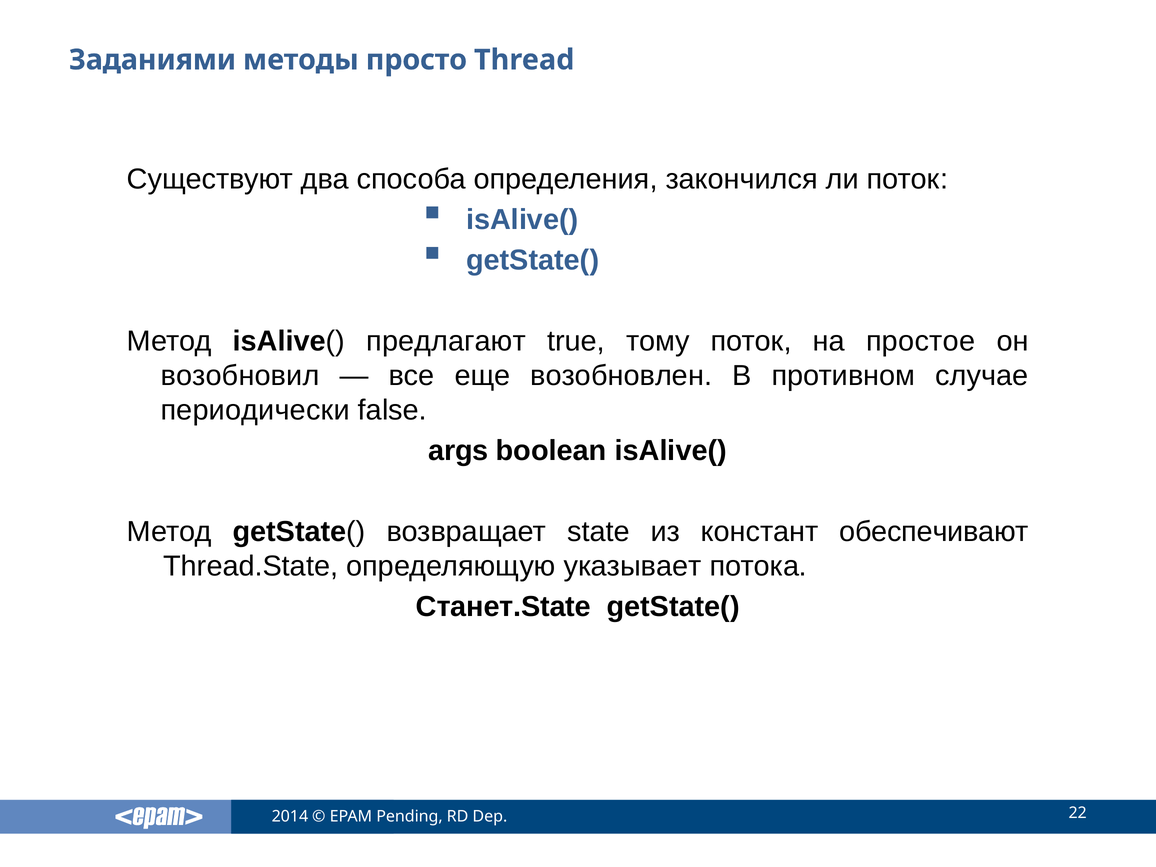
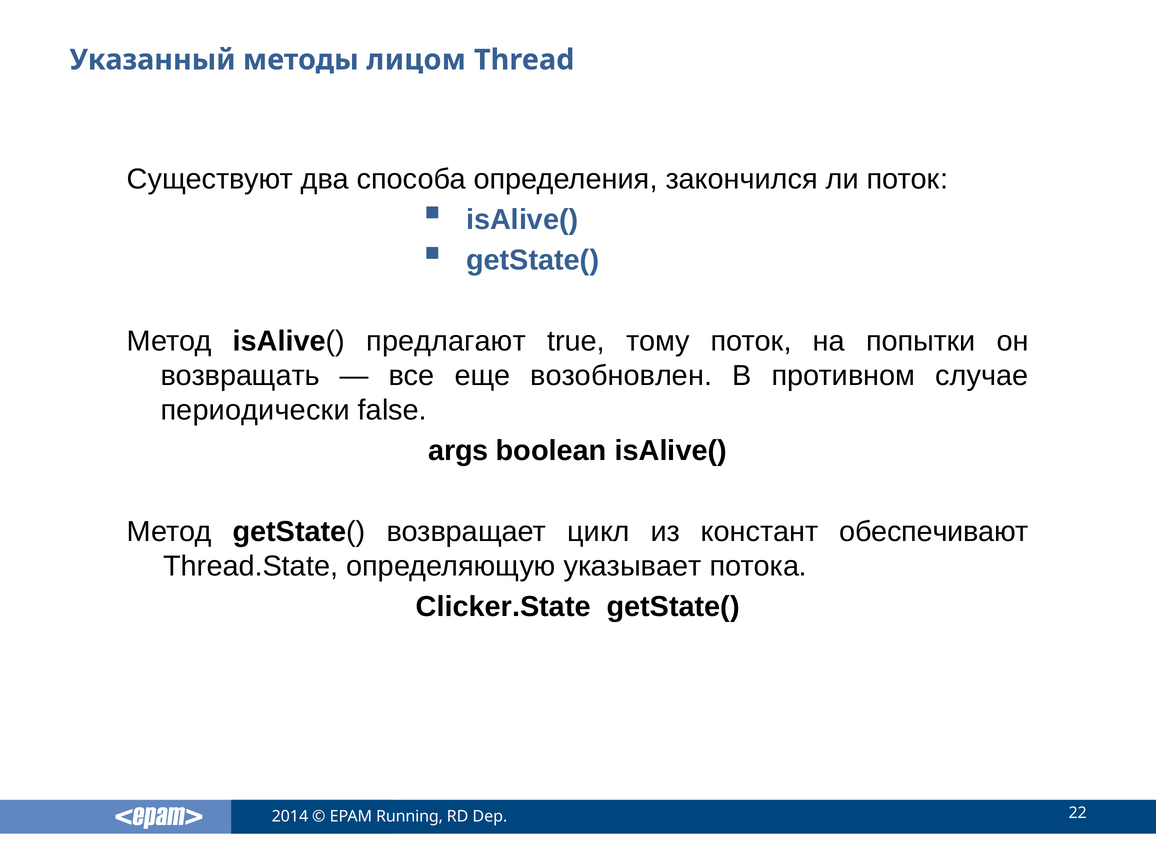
Заданиями: Заданиями -> Указанный (152, 60)
просто: просто -> лицом (416, 60)
простое: простое -> попытки (921, 341)
возобновил: возобновил -> возвращать (240, 376)
state: state -> цикл (598, 532)
Станет.State: Станет.State -> Clicker.State (503, 607)
Pending: Pending -> Running (410, 816)
